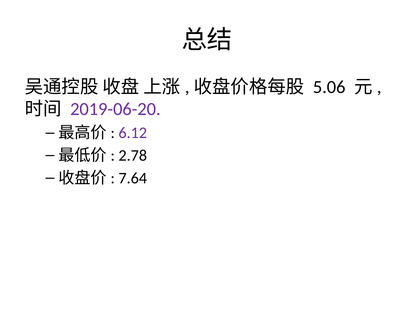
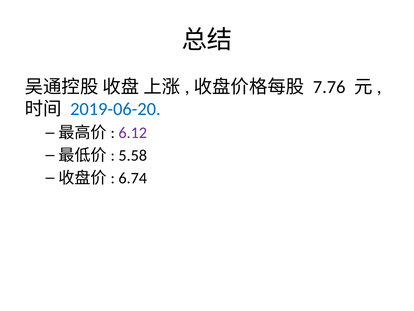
5.06: 5.06 -> 7.76 (329, 87)
2019-06-20 colour: purple -> blue (115, 109)
2.78: 2.78 -> 5.58 (133, 155)
7.64: 7.64 -> 6.74 (133, 178)
